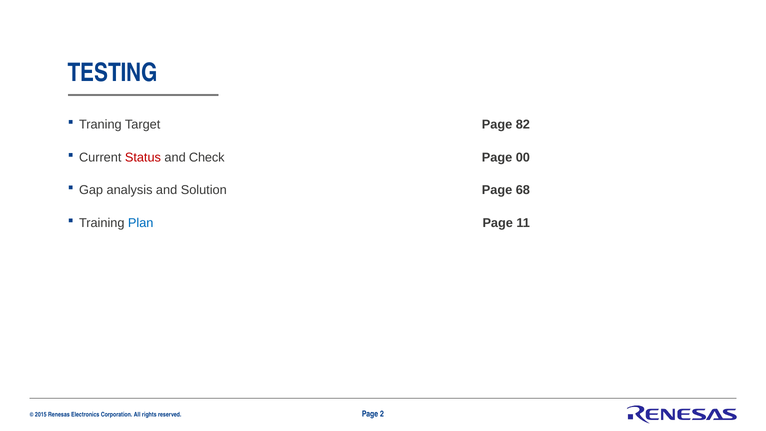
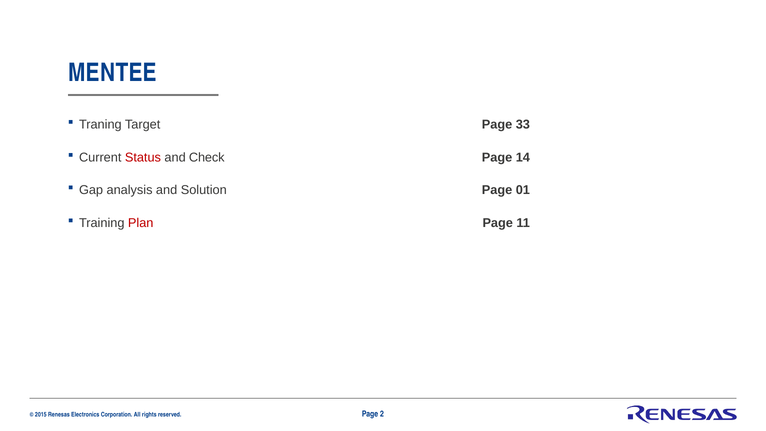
TESTING: TESTING -> MENTEE (112, 73)
82: 82 -> 33 (523, 125)
00: 00 -> 14 (523, 157)
68: 68 -> 01 (523, 190)
Plan colour: blue -> red (141, 223)
